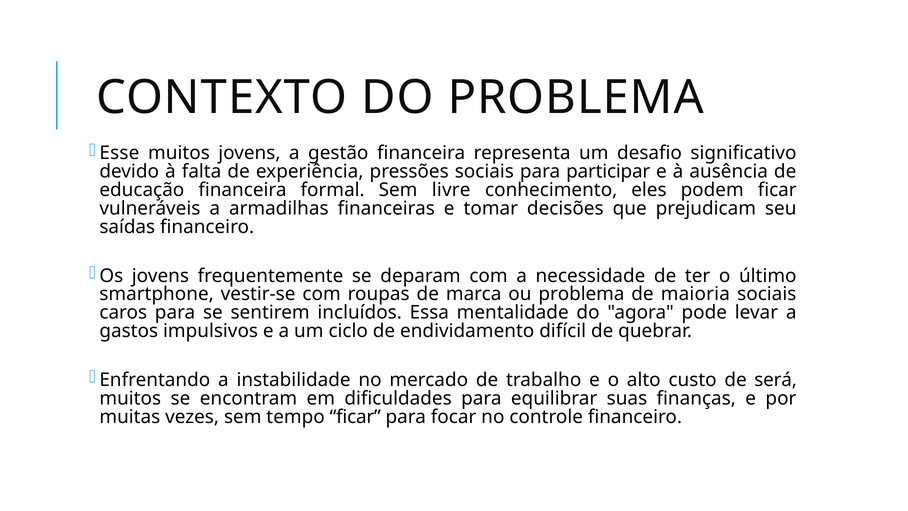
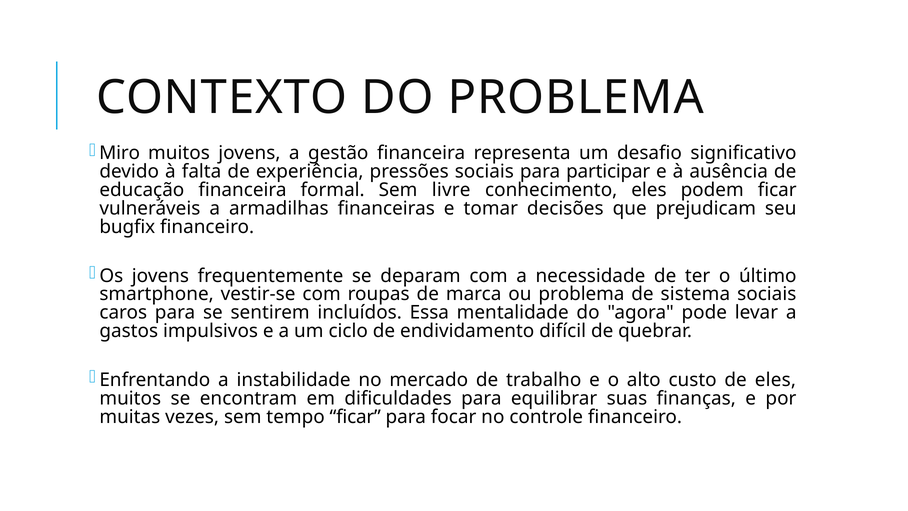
Esse: Esse -> Miro (120, 153)
saídas: saídas -> bugfix (127, 227)
maioria: maioria -> sistema (695, 294)
de será: será -> eles (775, 380)
